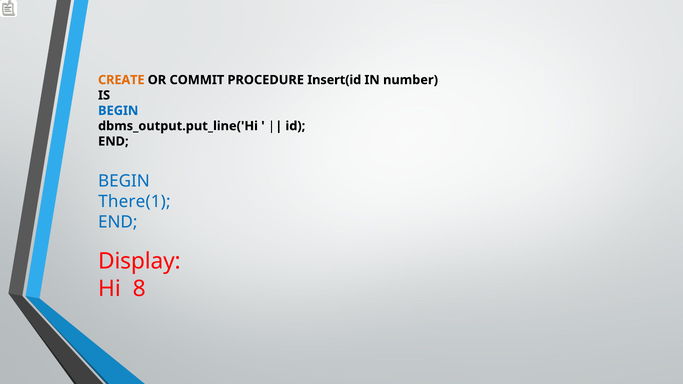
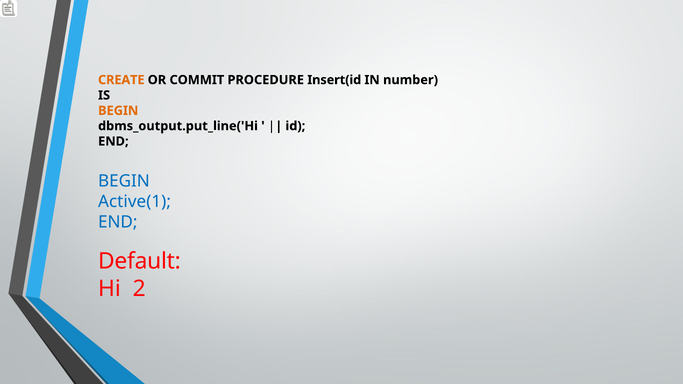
BEGIN colour: blue -> orange (118, 111)
There(1: There(1 -> Active(1 (135, 202)
Display: Display -> Default (139, 261)
8: 8 -> 2 (139, 289)
